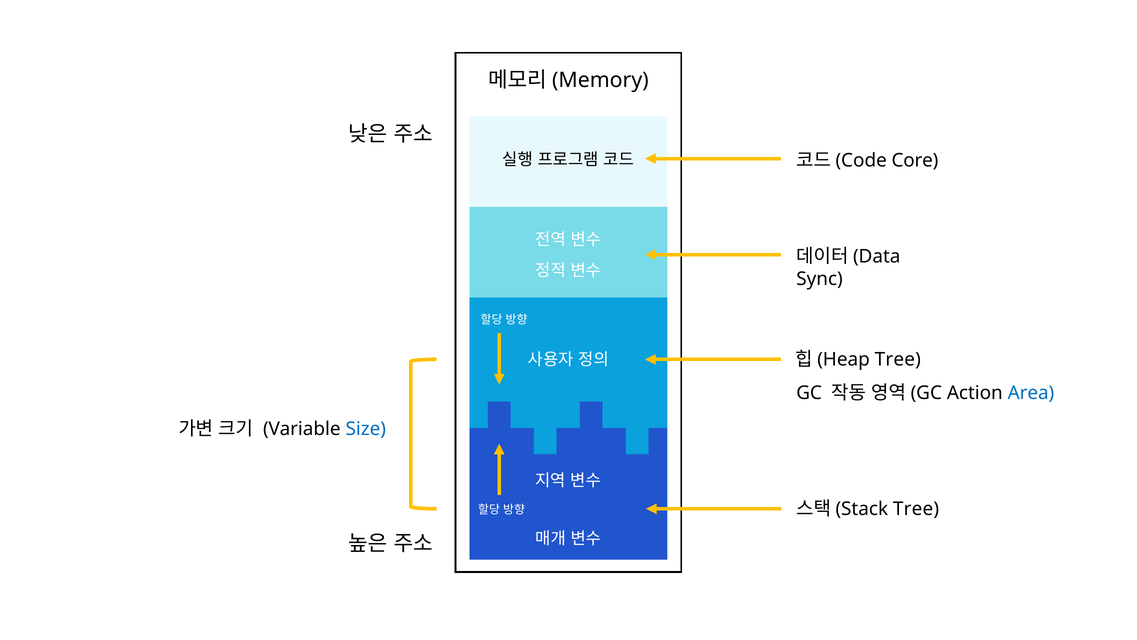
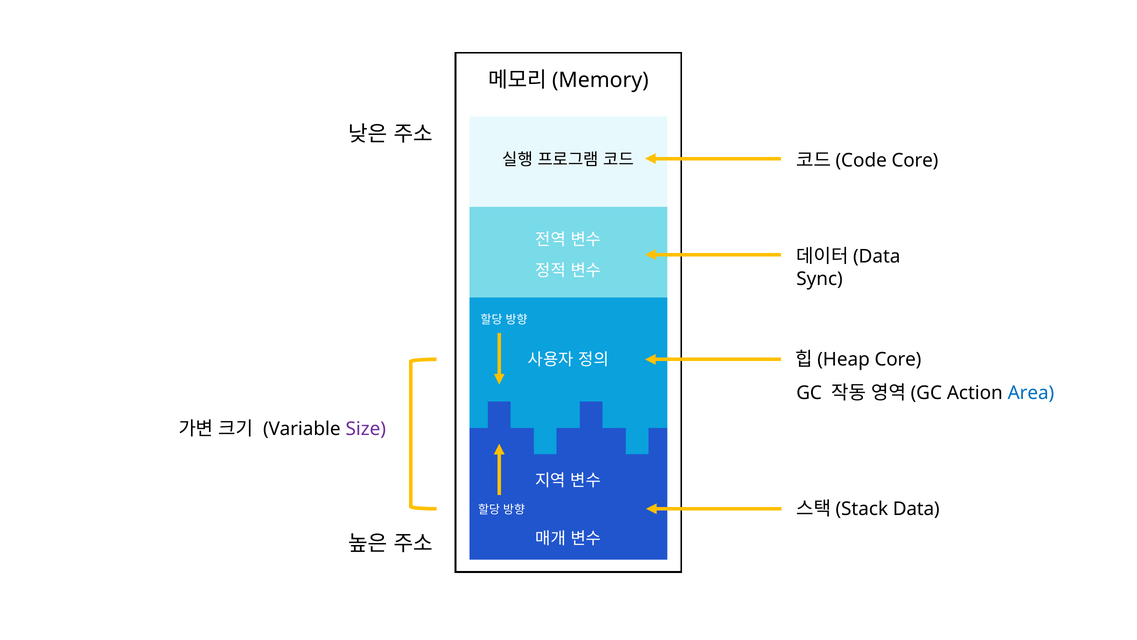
Tree: Tree -> Core (898, 359)
Size colour: blue -> purple (366, 429)
Tree: Tree -> Data (916, 508)
